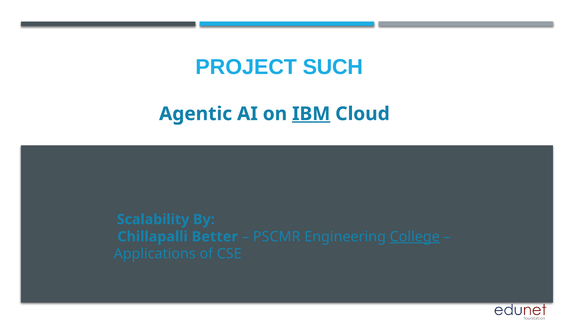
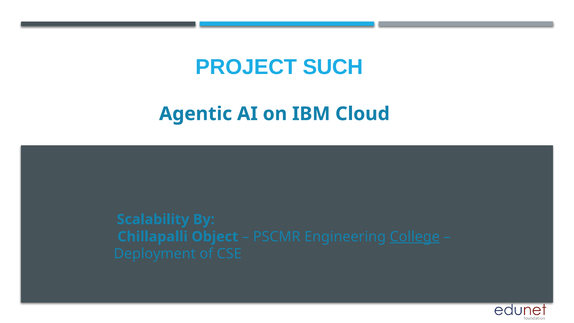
IBM underline: present -> none (311, 114)
Better: Better -> Object (215, 237)
Applications: Applications -> Deployment (155, 254)
